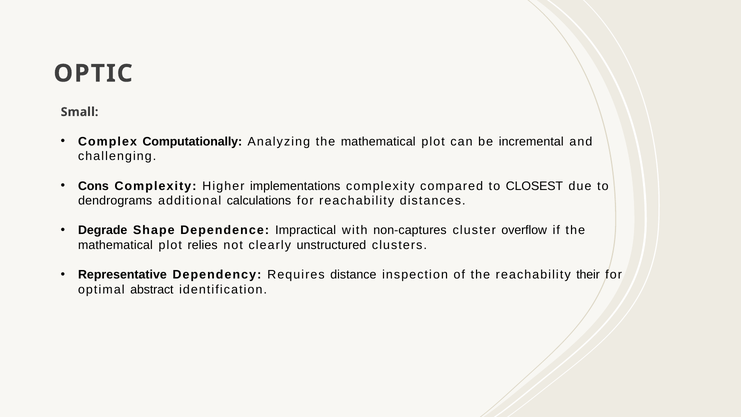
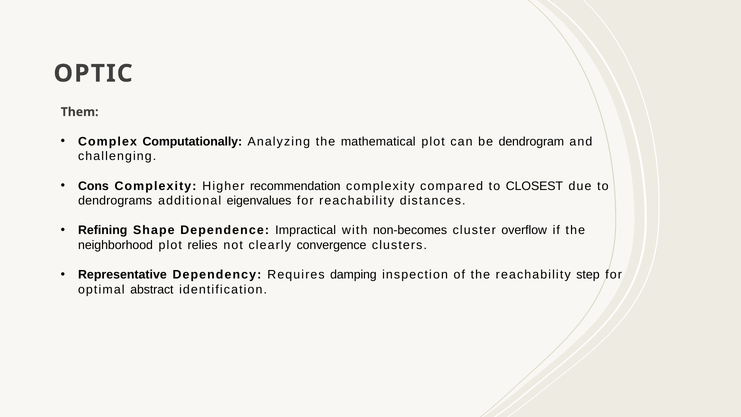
Small: Small -> Them (80, 112)
incremental: incremental -> dendrogram (531, 141)
implementations: implementations -> recommendation (295, 186)
calculations: calculations -> eigenvalues (259, 201)
Degrade: Degrade -> Refining (103, 230)
non-captures: non-captures -> non-becomes (410, 230)
mathematical: mathematical -> neighborhood (116, 245)
unstructured: unstructured -> convergence (332, 245)
distance: distance -> damping (353, 275)
their: their -> step (588, 275)
